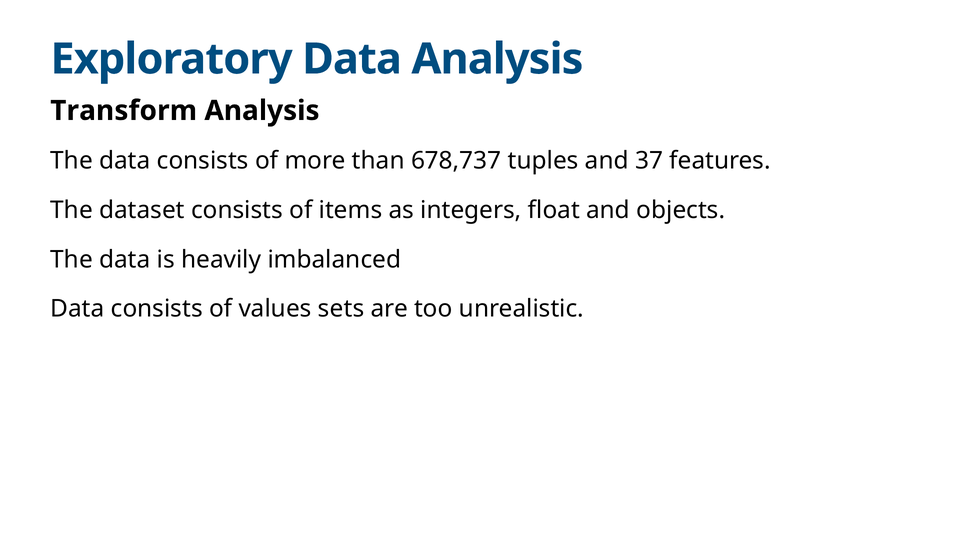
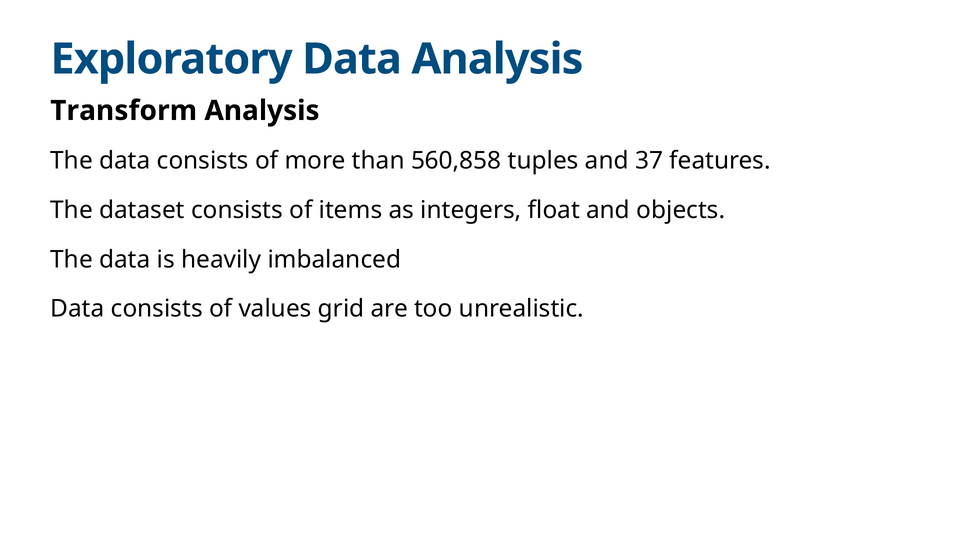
678,737: 678,737 -> 560,858 (456, 161)
sets: sets -> grid (341, 309)
